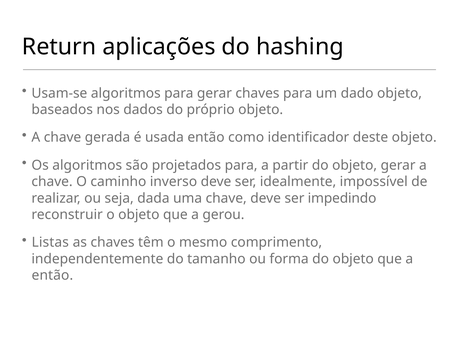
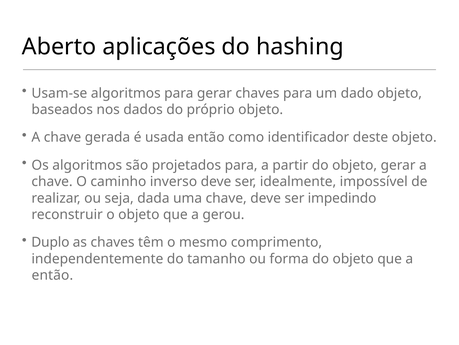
Return: Return -> Aberto (59, 47)
Listas: Listas -> Duplo (50, 242)
